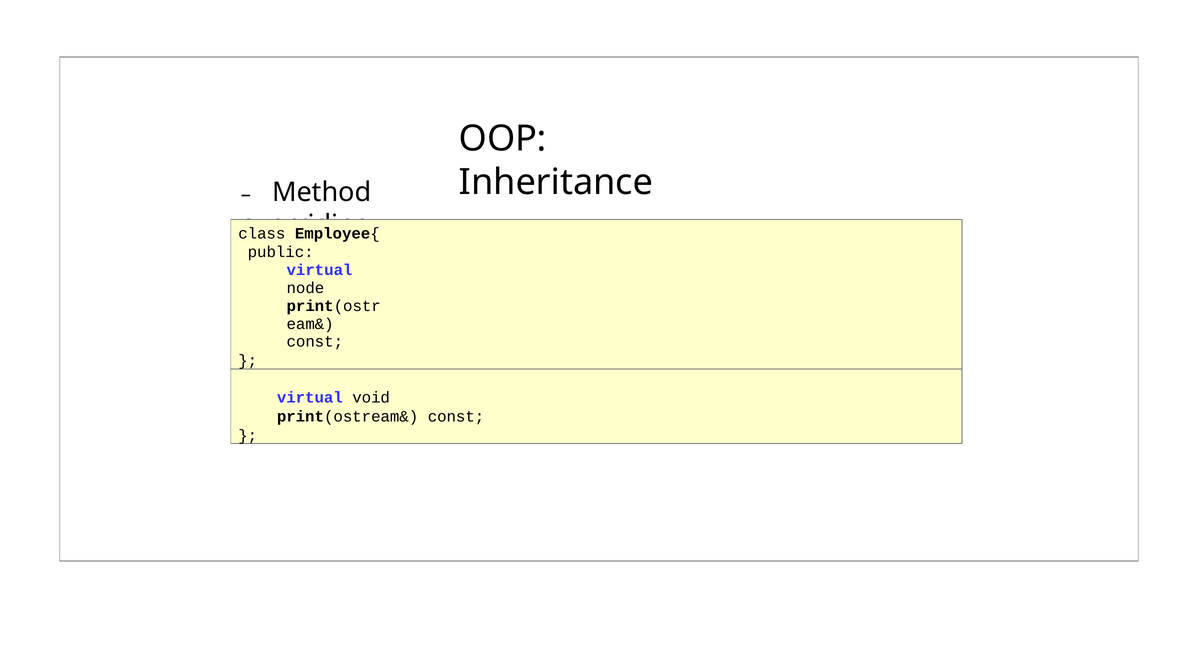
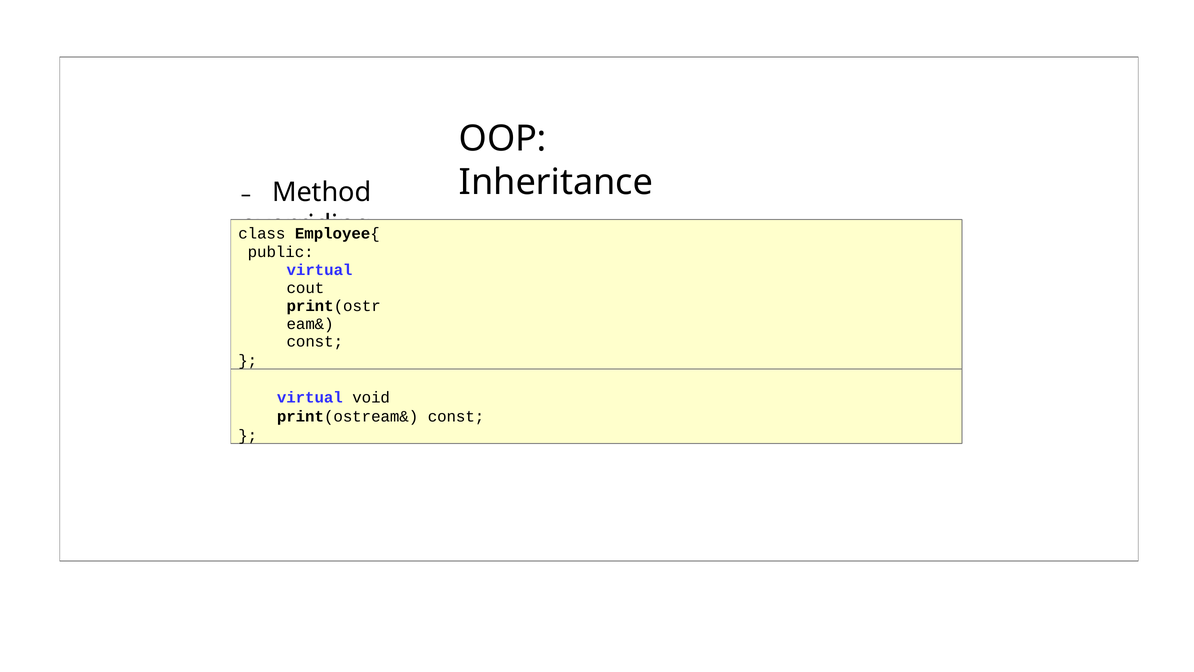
node: node -> cout (305, 288)
